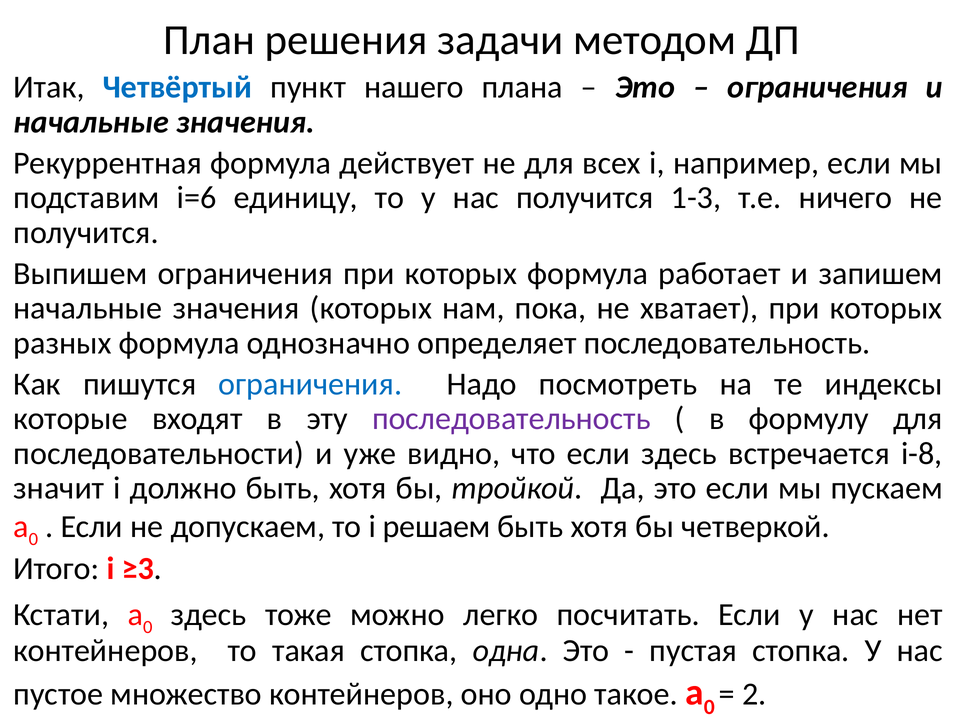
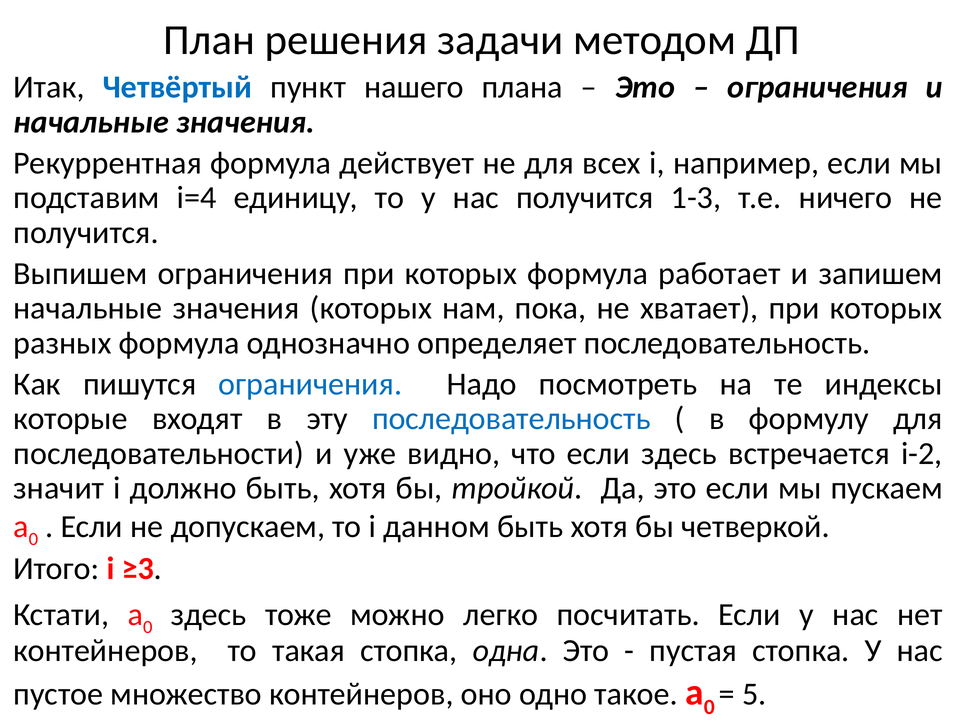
i=6: i=6 -> i=4 (197, 198)
последовательность colour: purple -> blue (511, 419)
i-8: i-8 -> i-2 (922, 454)
решаем: решаем -> данном (437, 527)
2: 2 -> 5 (754, 694)
